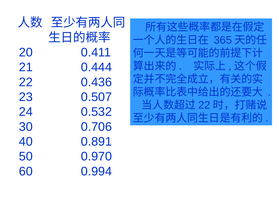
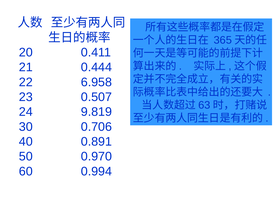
0.436: 0.436 -> 6.958 (96, 82)
22: 22 -> 63 (204, 105)
0.532: 0.532 -> 9.819 (96, 112)
